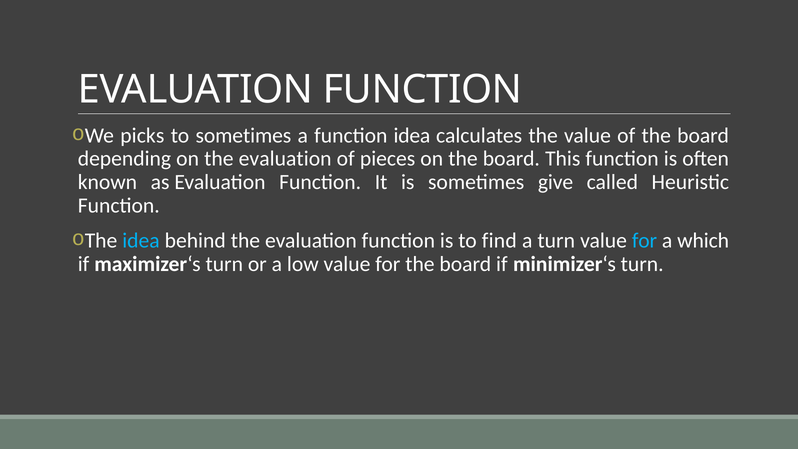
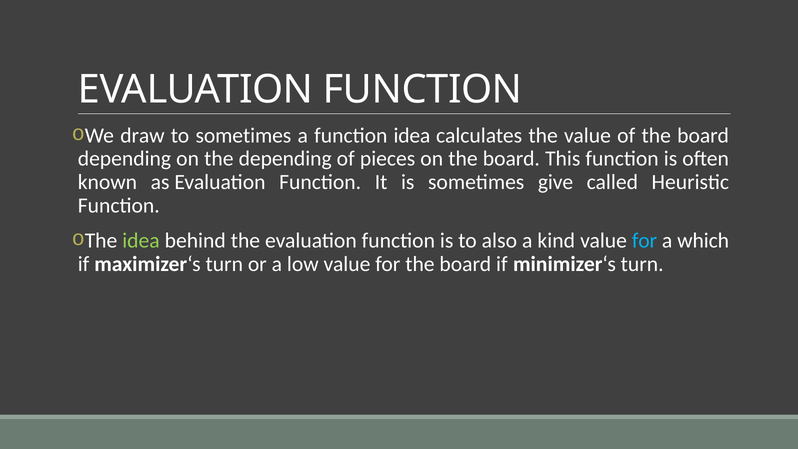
picks: picks -> draw (142, 135)
on the evaluation: evaluation -> depending (285, 159)
idea colour: light blue -> light green (141, 241)
find: find -> also (499, 241)
a turn: turn -> kind (556, 241)
